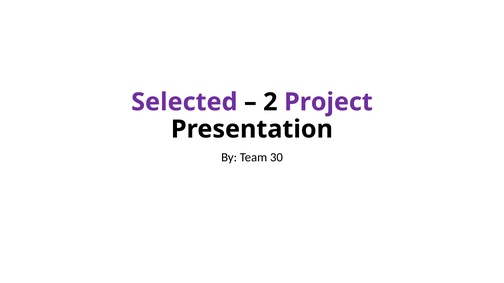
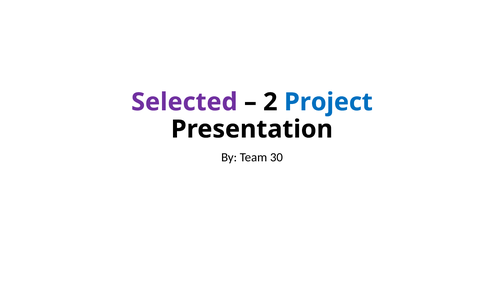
Project colour: purple -> blue (328, 102)
